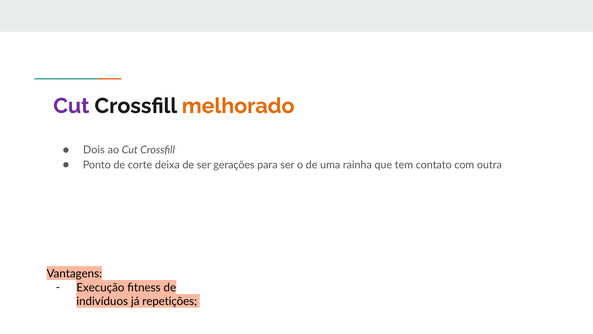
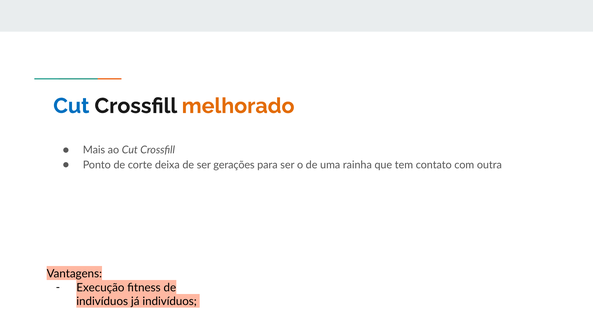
Cut colour: purple -> blue (71, 106)
Dois: Dois -> Mais (94, 150)
já repetições: repetições -> indivíduos (170, 301)
